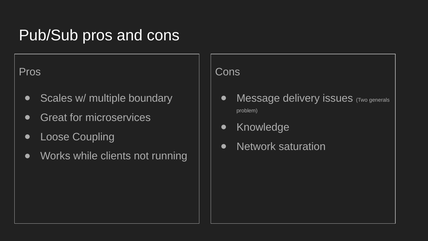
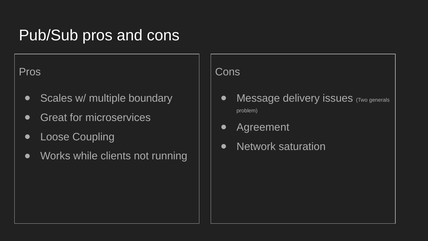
Knowledge: Knowledge -> Agreement (263, 127)
